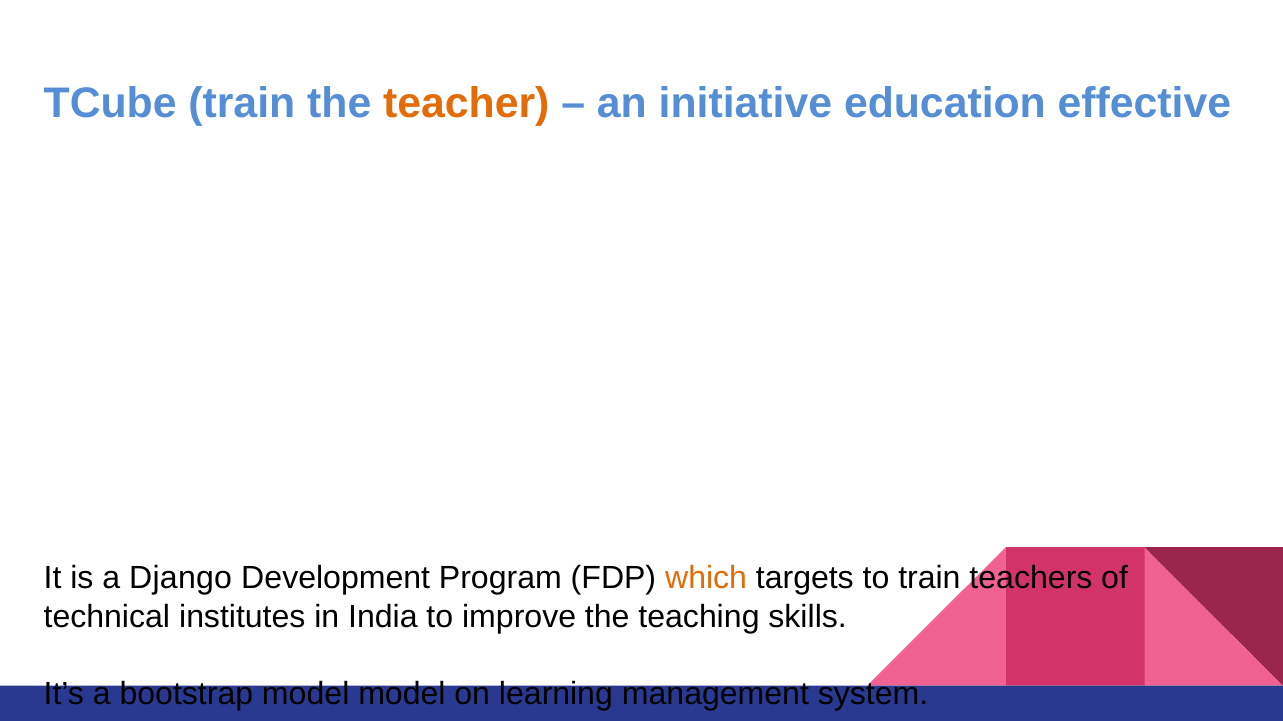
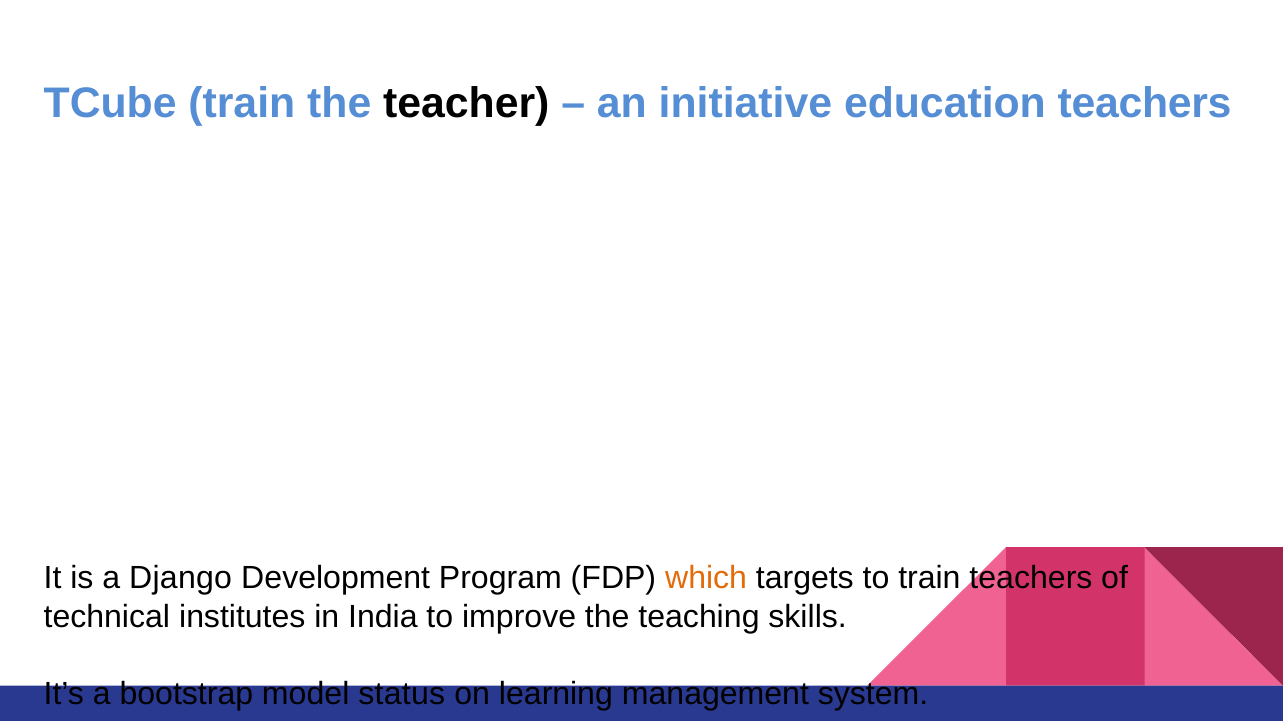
teacher colour: orange -> black (466, 103)
education effective: effective -> teachers (1145, 103)
model model: model -> status (402, 694)
